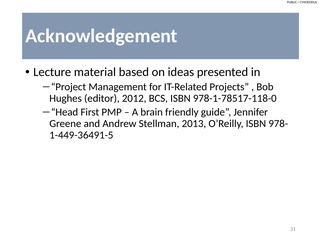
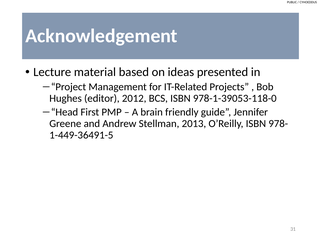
978-1-78517-118-0: 978-1-78517-118-0 -> 978-1-39053-118-0 (235, 99)
